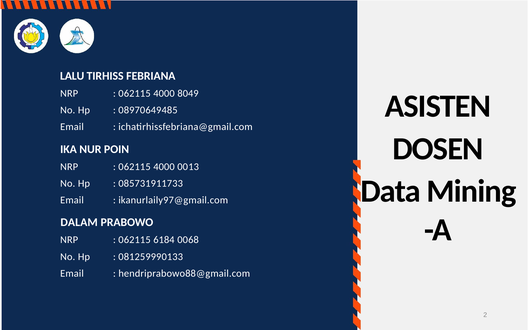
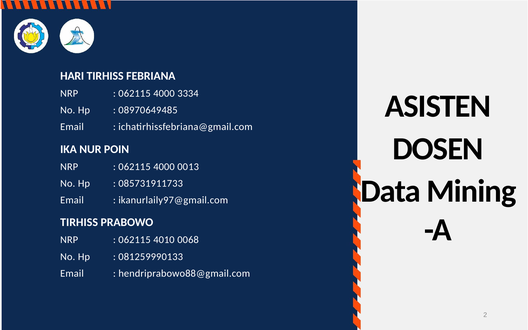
LALU: LALU -> HARI (72, 76)
8049: 8049 -> 3334 (188, 93)
DALAM: DALAM -> TIRHISS (79, 222)
6184: 6184 -> 4010 (164, 240)
